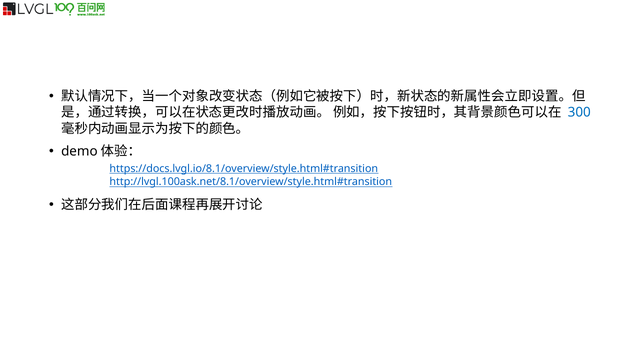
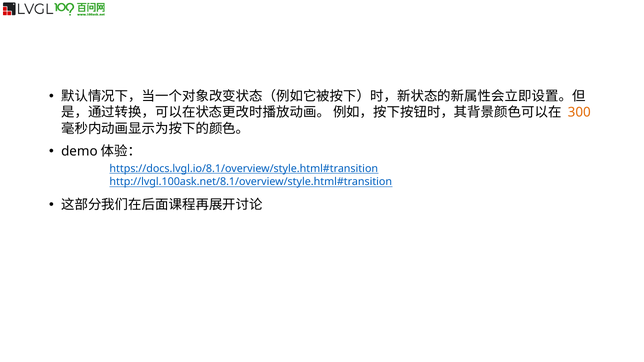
300 colour: blue -> orange (579, 113)
